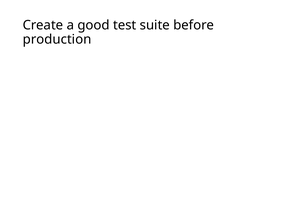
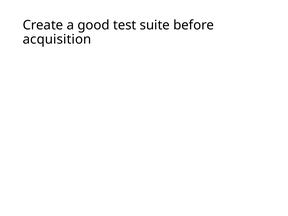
production: production -> acquisition (57, 39)
